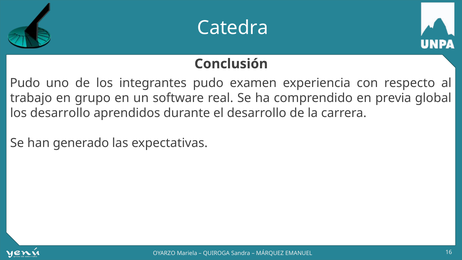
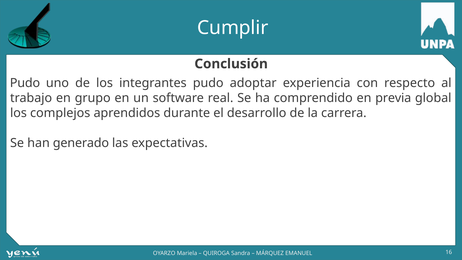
Catedra: Catedra -> Cumplir (233, 28)
examen: examen -> adoptar (253, 83)
los desarrollo: desarrollo -> complejos (60, 113)
